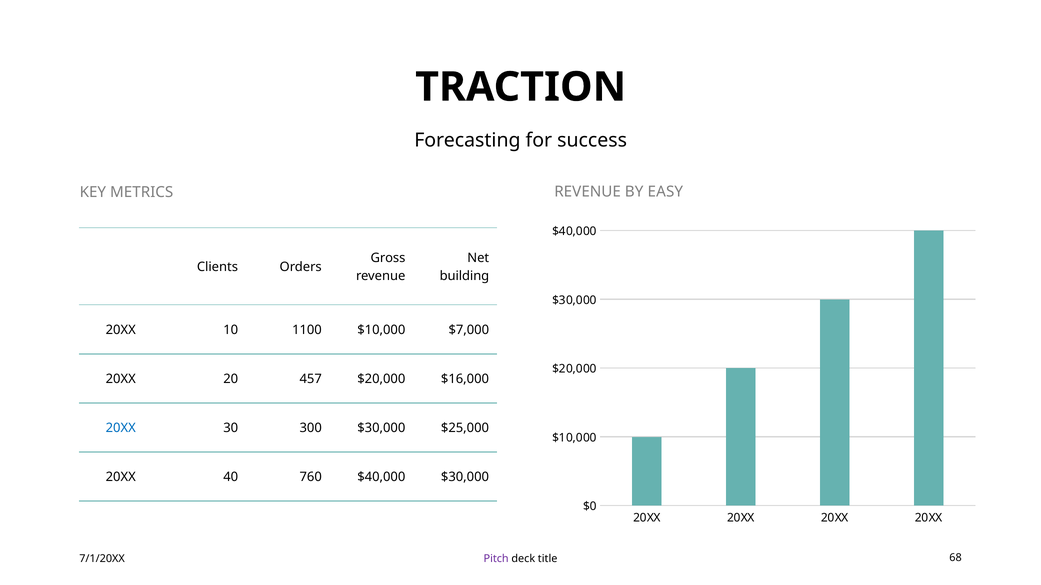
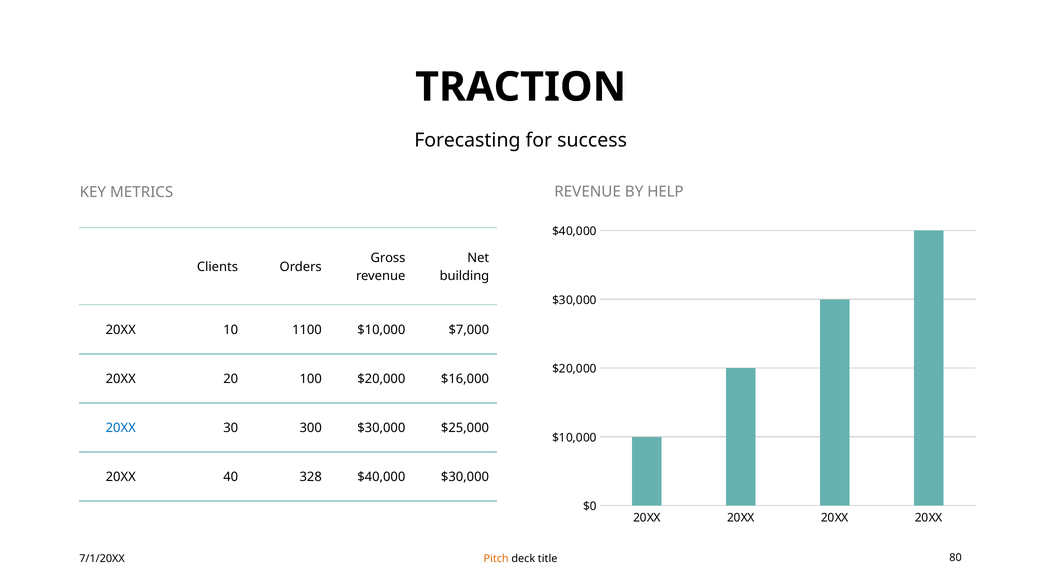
EASY: EASY -> HELP (665, 192)
457: 457 -> 100 (311, 379)
760: 760 -> 328 (311, 478)
Pitch colour: purple -> orange (496, 559)
68: 68 -> 80 (956, 558)
